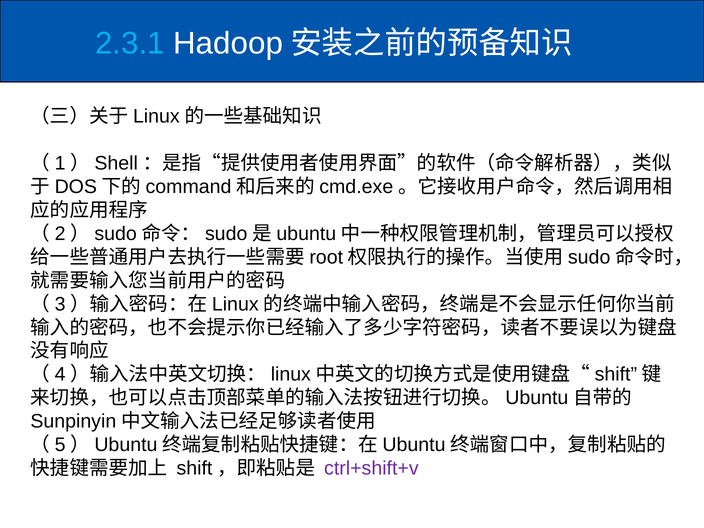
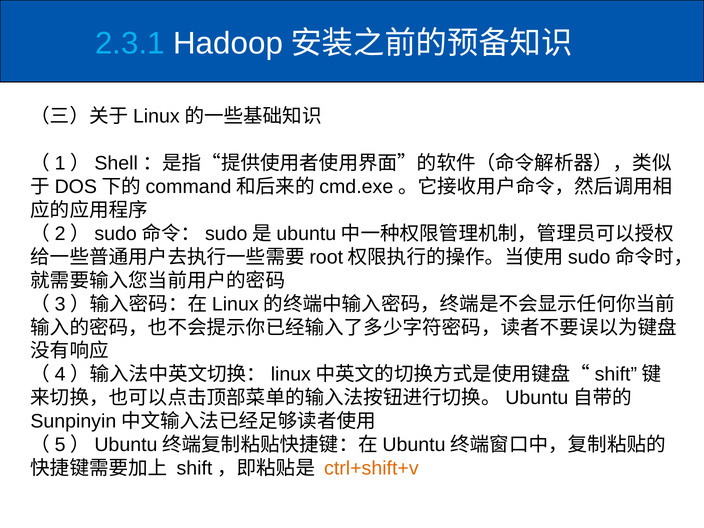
ctrl+shift+v colour: purple -> orange (371, 468)
